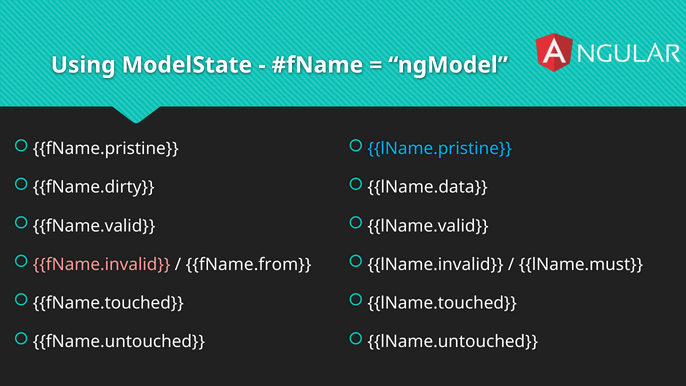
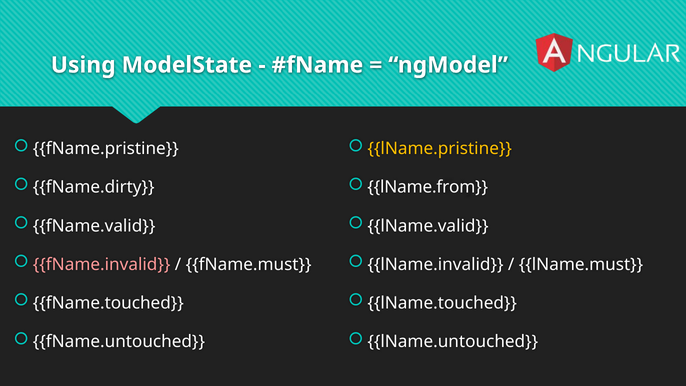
lName.pristine colour: light blue -> yellow (440, 149)
lName.data: lName.data -> lName.from (428, 187)
fName.from: fName.from -> fName.must (249, 264)
